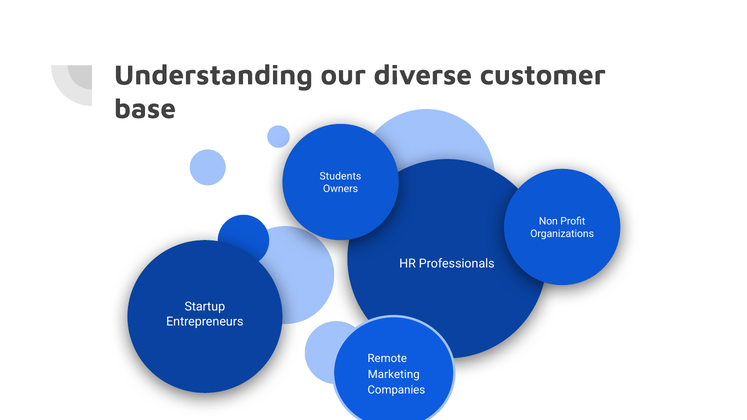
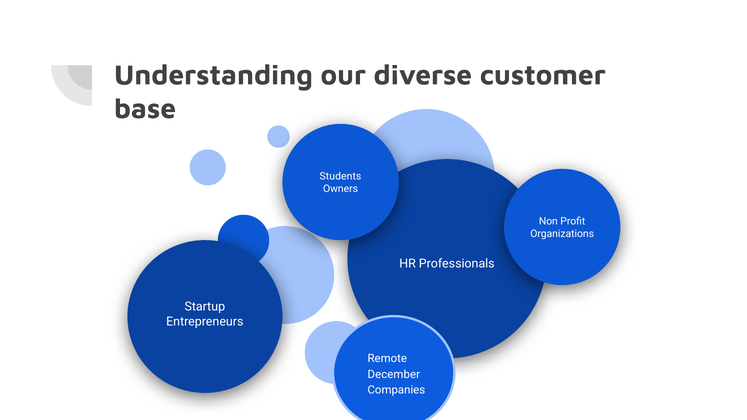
Marketing: Marketing -> December (394, 375)
